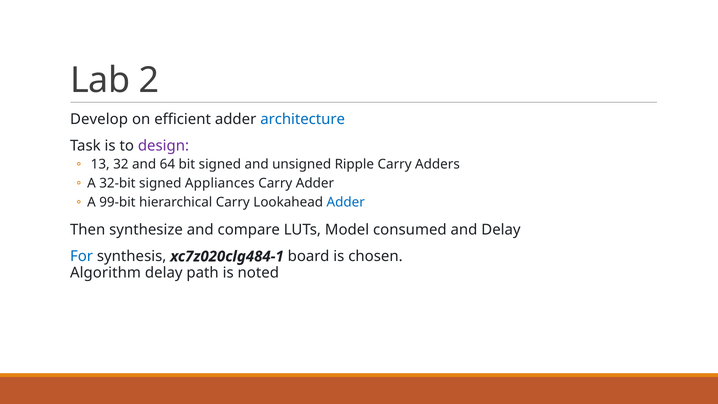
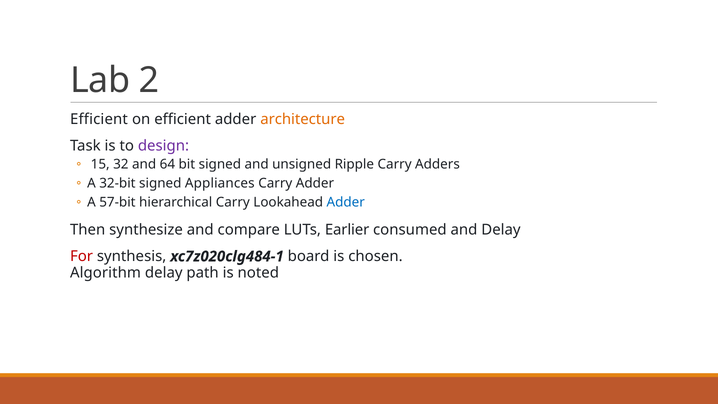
Develop: Develop -> Efficient (99, 119)
architecture colour: blue -> orange (303, 119)
13: 13 -> 15 (100, 164)
99-bit: 99-bit -> 57-bit (117, 202)
Model: Model -> Earlier (347, 230)
For colour: blue -> red (81, 256)
